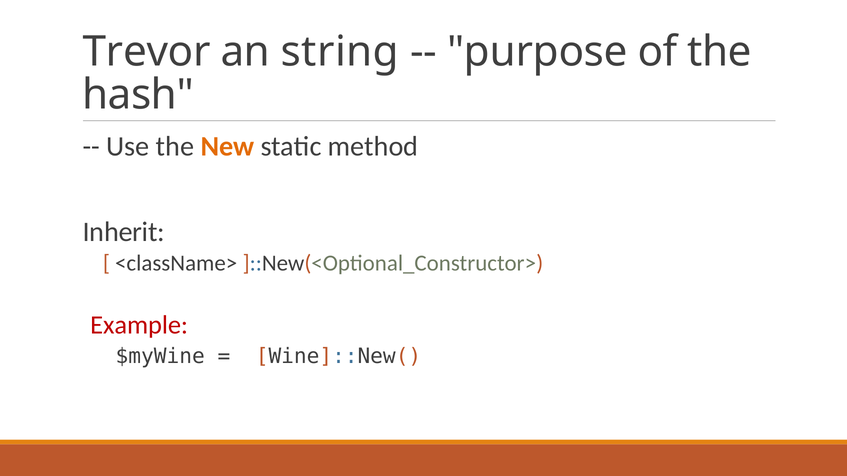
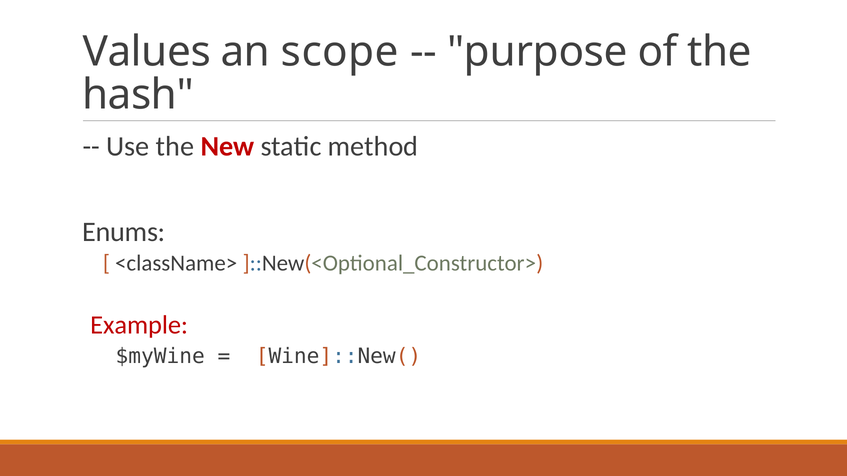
Trevor: Trevor -> Values (147, 52)
string: string -> scope (340, 52)
New colour: orange -> red (227, 146)
Inherit: Inherit -> Enums (124, 232)
